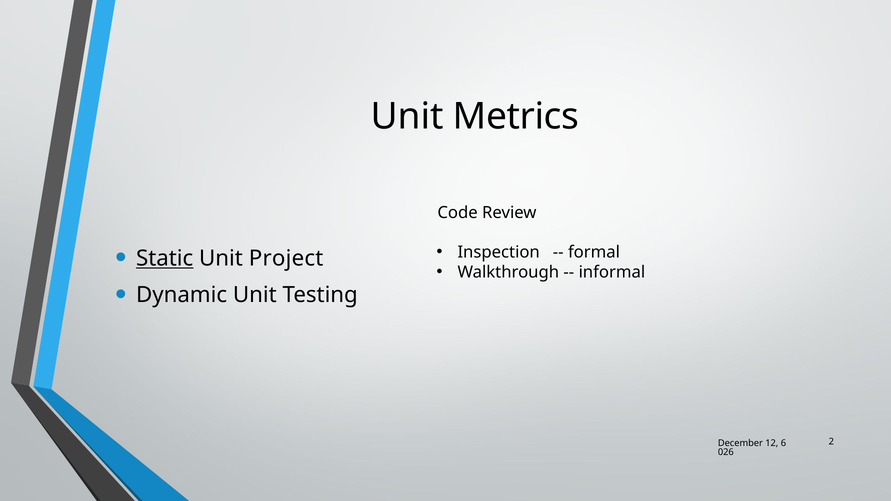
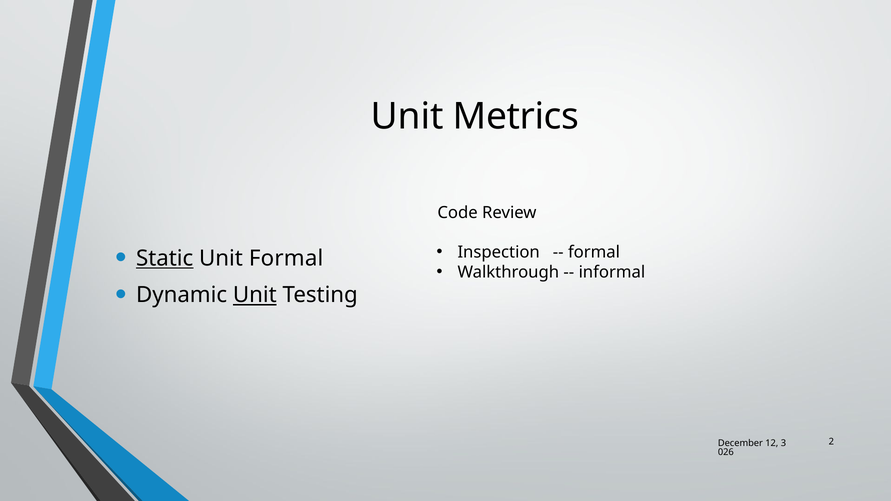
Unit Project: Project -> Formal (286, 258)
Unit underline: none -> present (255, 295)
6: 6 -> 3 (783, 443)
